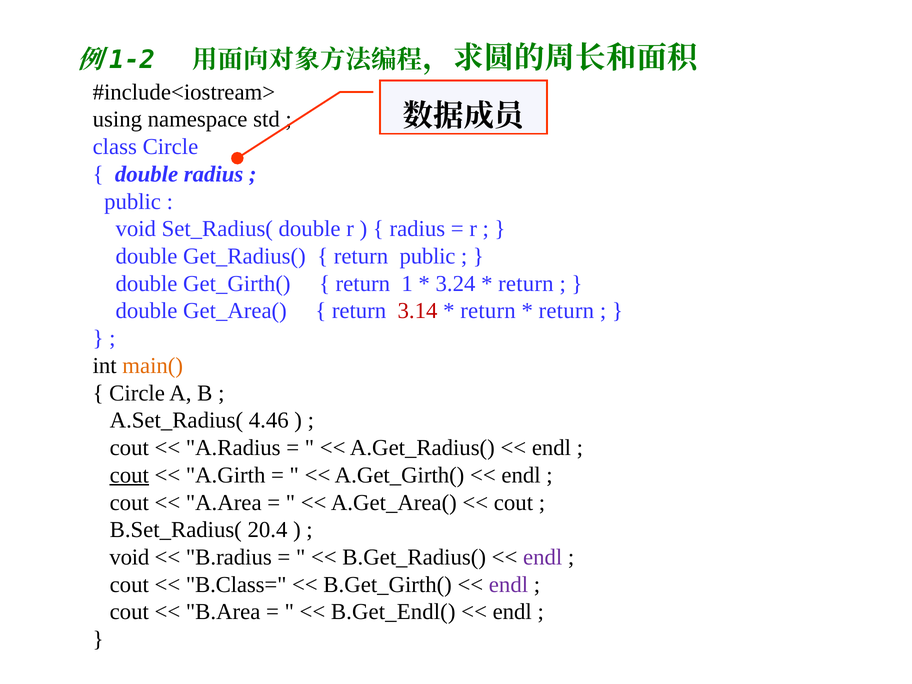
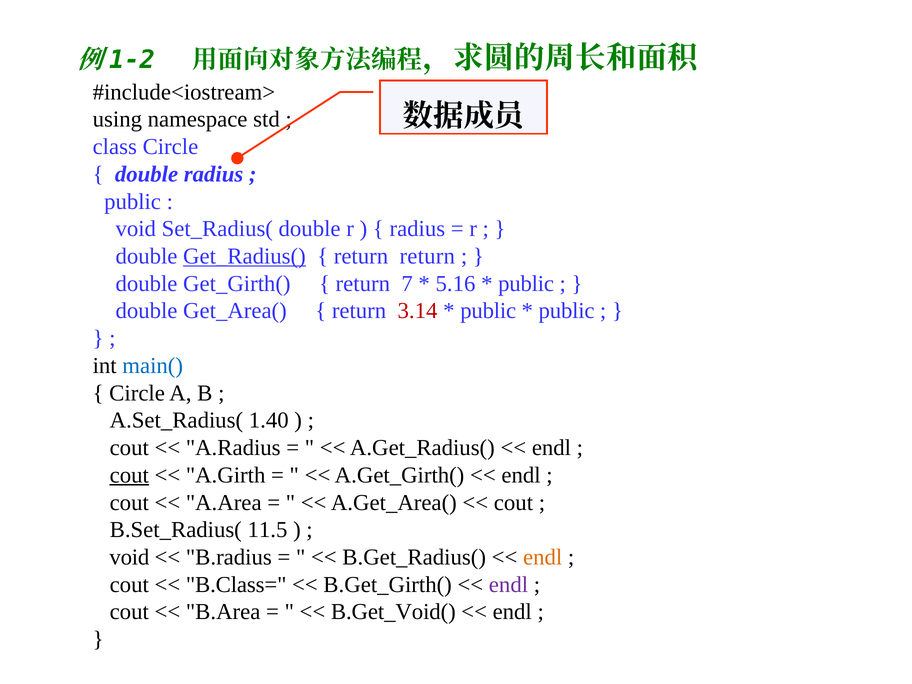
Get_Radius( underline: none -> present (244, 256)
return public: public -> return (427, 256)
1: 1 -> 7 (407, 284)
3.24: 3.24 -> 5.16 (456, 284)
return: return -> public (526, 284)
return: return -> public (488, 311)
return: return -> public (567, 311)
main( colour: orange -> blue (153, 366)
4.46: 4.46 -> 1.40 (269, 420)
20.4: 20.4 -> 11.5 (267, 530)
endl colour: purple -> orange (543, 557)
B.Get_Endl(: B.Get_Endl( -> B.Get_Void( (393, 612)
